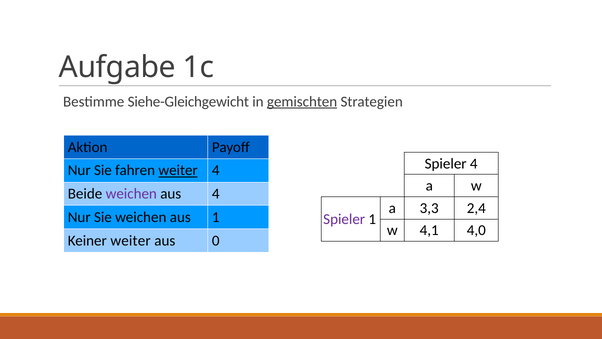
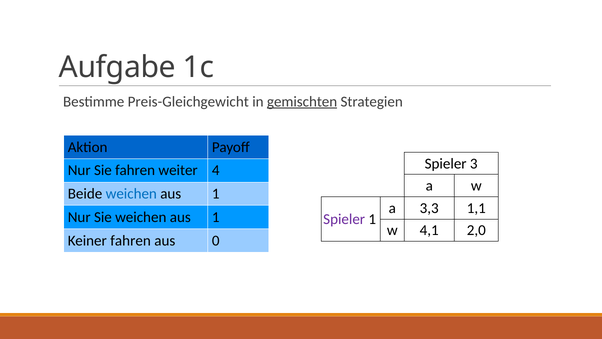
Siehe-Gleichgewicht: Siehe-Gleichgewicht -> Preis-Gleichgewicht (188, 101)
Spieler 4: 4 -> 3 (474, 163)
weiter underline: present -> none (178, 170)
weichen colour: purple -> blue (131, 194)
4: 4 -> 1 (216, 194)
2,4: 2,4 -> 1,1 (476, 208)
4,0: 4,0 -> 2,0 (476, 230)
Keiner weiter: weiter -> fahren (131, 240)
